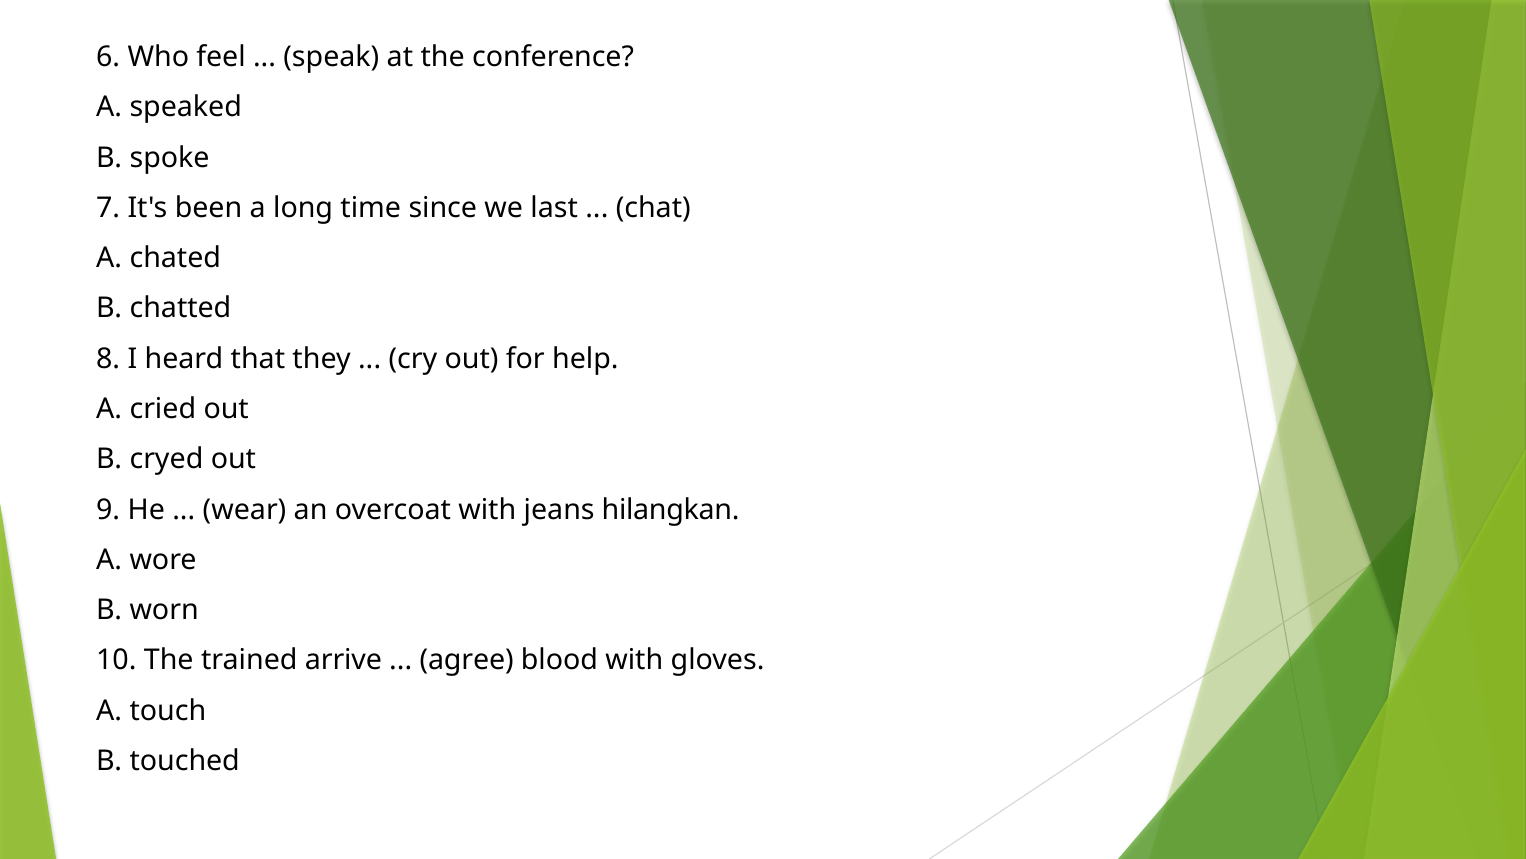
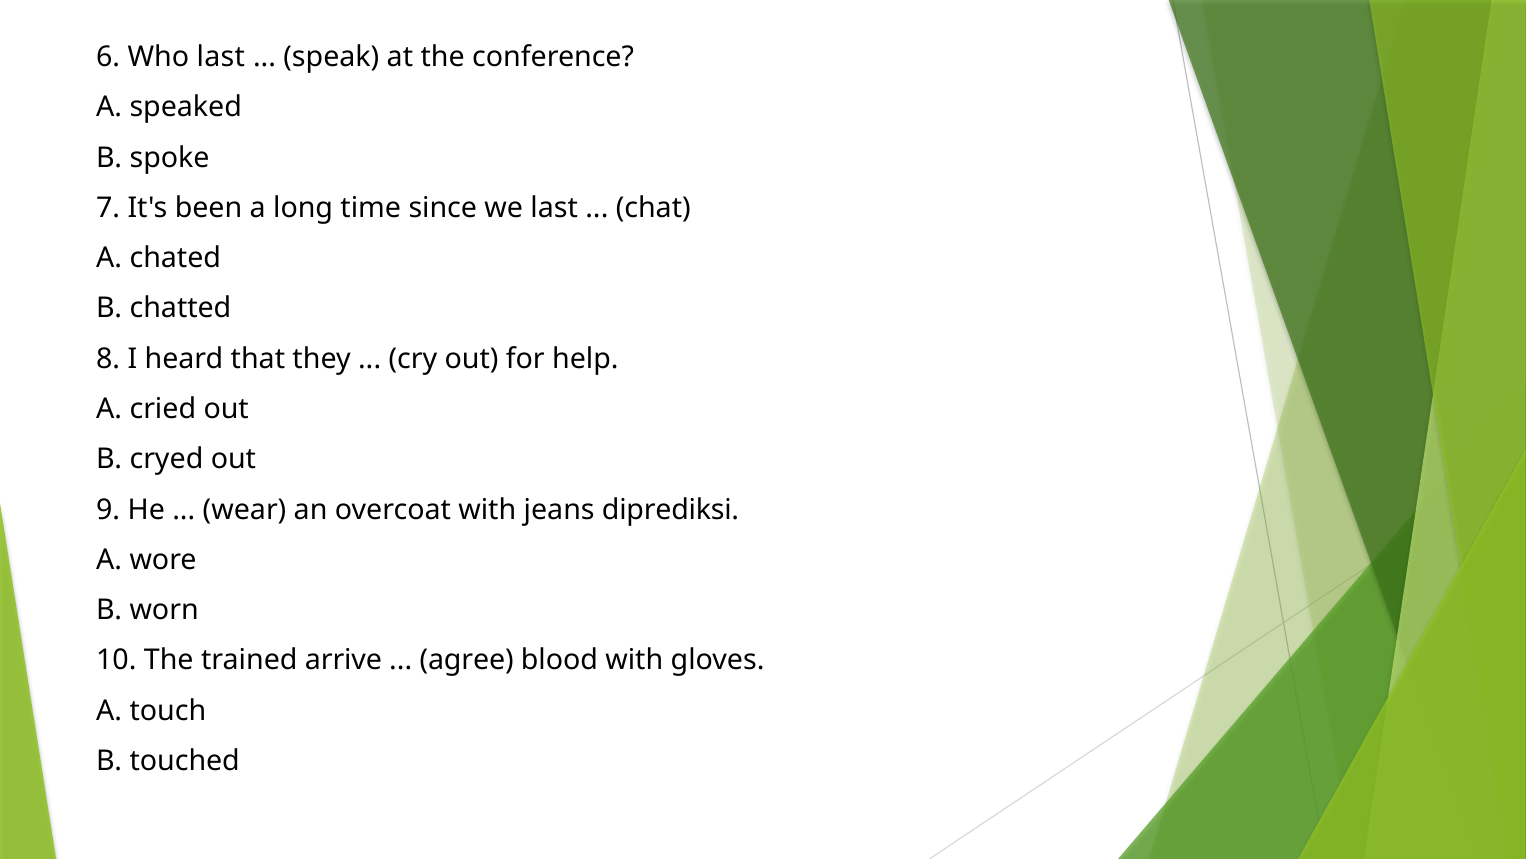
Who feel: feel -> last (221, 57)
hilangkan: hilangkan -> diprediksi (671, 509)
